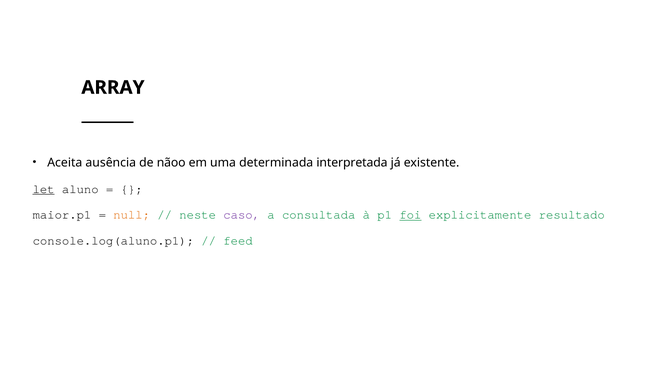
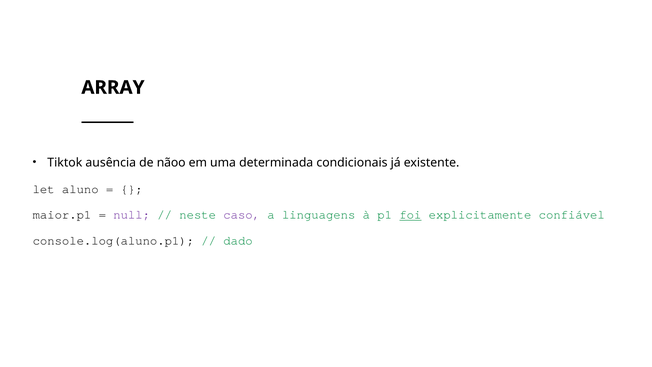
Aceita: Aceita -> Tiktok (65, 162)
interpretada: interpretada -> condicionais (352, 162)
let underline: present -> none (44, 189)
null colour: orange -> purple (132, 215)
consultada: consultada -> linguagens (319, 215)
resultado: resultado -> confiável (572, 215)
feed: feed -> dado (238, 241)
